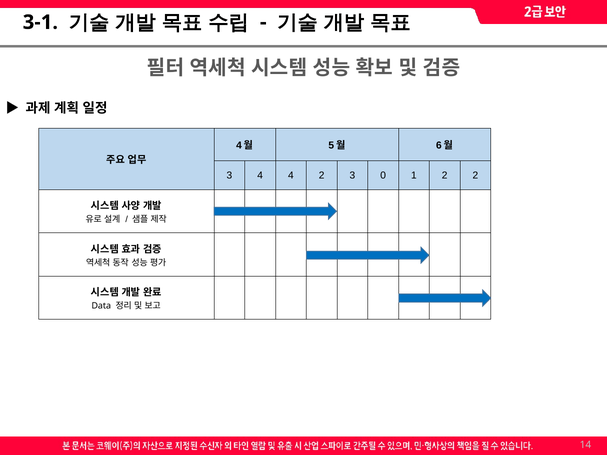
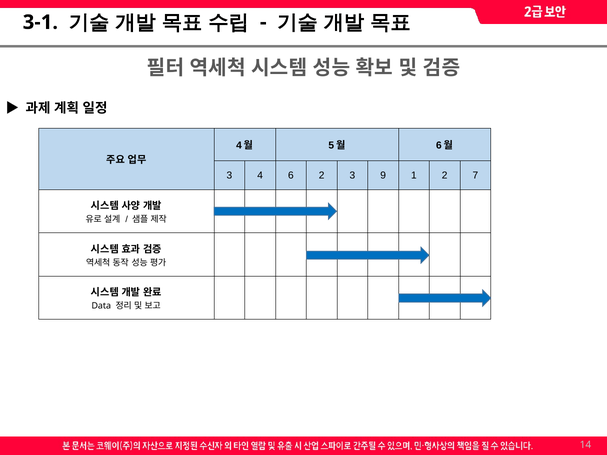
4 4: 4 -> 6 (291, 176)
0: 0 -> 9 (383, 176)
2 2: 2 -> 7 (475, 176)
